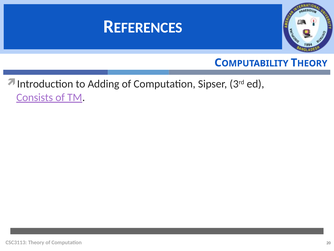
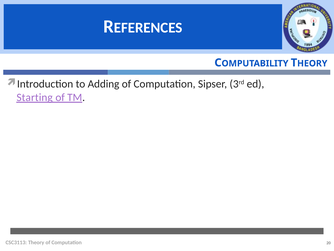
Consists: Consists -> Starting (35, 97)
